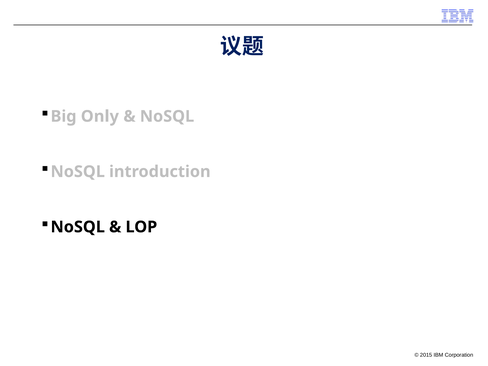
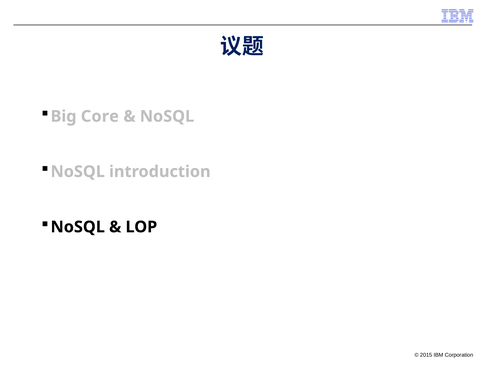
Only: Only -> Core (100, 116)
